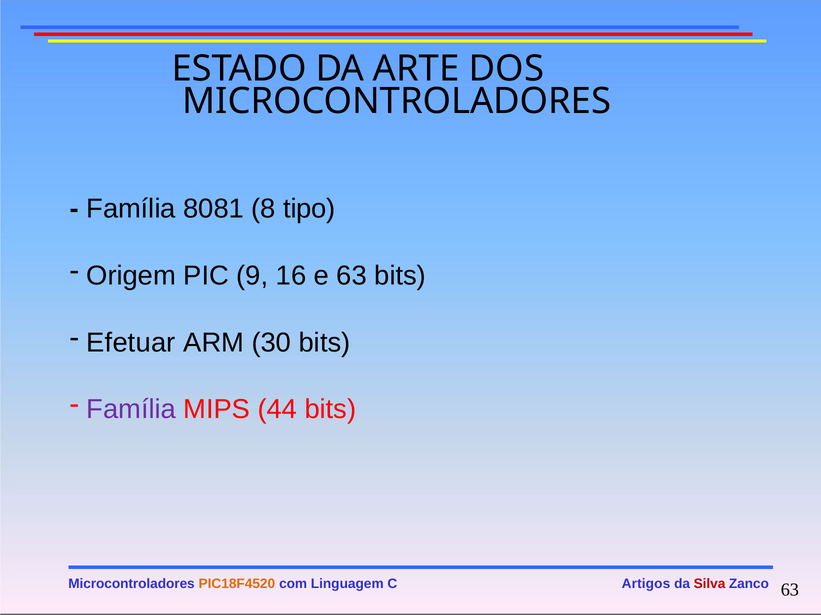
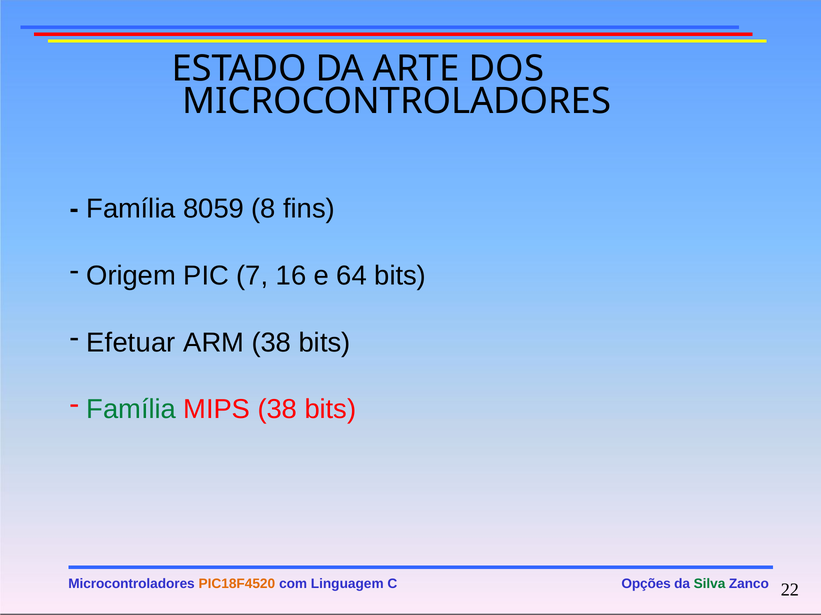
8081: 8081 -> 8059 (214, 209)
tipo: tipo -> fins (309, 209)
9: 9 -> 7 (252, 276)
e 63: 63 -> 64 (352, 276)
ARM 30: 30 -> 38 (271, 343)
Família colour: purple -> green (131, 410)
MIPS 44: 44 -> 38 (277, 410)
Artigos: Artigos -> Opções (646, 585)
Silva colour: red -> green (710, 585)
Zanco 63: 63 -> 22 (790, 591)
